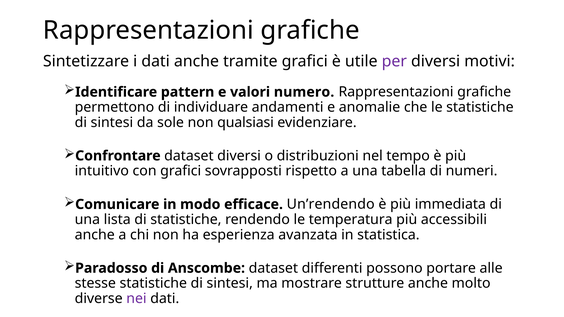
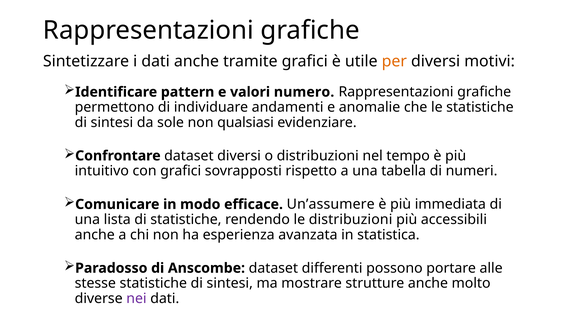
per colour: purple -> orange (394, 61)
Un’rendendo: Un’rendendo -> Un’assumere (331, 204)
le temperatura: temperatura -> distribuzioni (351, 220)
